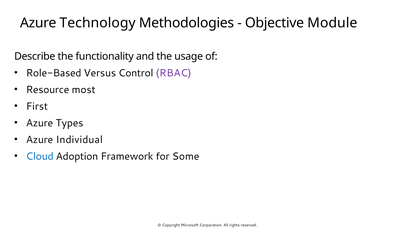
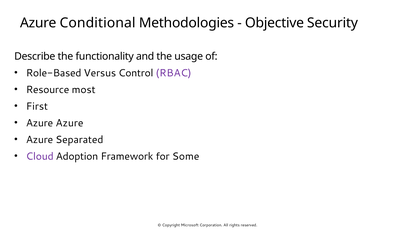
Technology: Technology -> Conditional (98, 23)
Module: Module -> Security (332, 23)
Azure Types: Types -> Azure (70, 123)
Individual: Individual -> Separated (79, 140)
Cloud colour: blue -> purple (40, 157)
